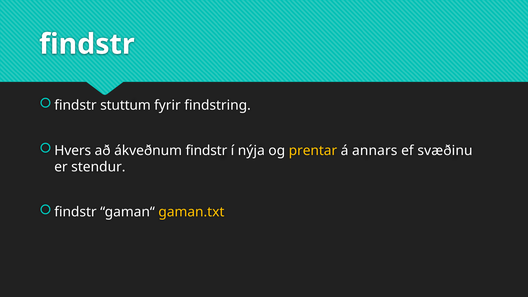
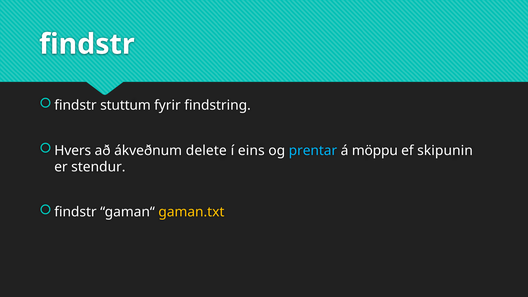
ákveðnum findstr: findstr -> delete (206, 151)
nýja: nýja -> eins (251, 151)
prentar colour: yellow -> light blue (313, 151)
annars: annars -> möppu (375, 151)
svæðinu: svæðinu -> skipunin (445, 151)
